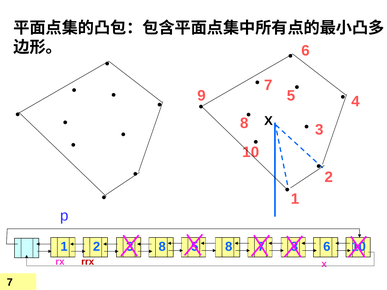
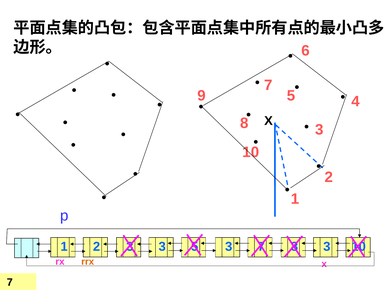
8: 8 -> 3 (162, 247)
8: 8 -> 3 (229, 247)
6: 6 -> 3 (327, 247)
rrx colour: red -> orange (88, 262)
